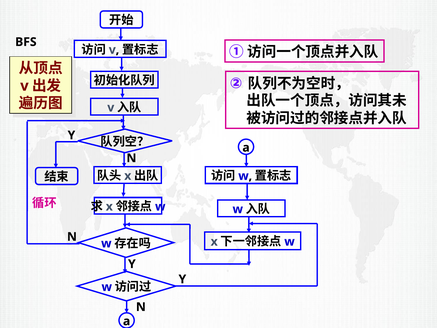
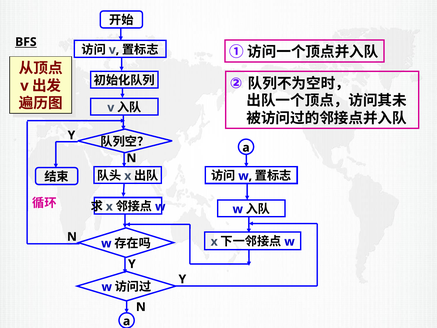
BFS underline: none -> present (26, 42)
